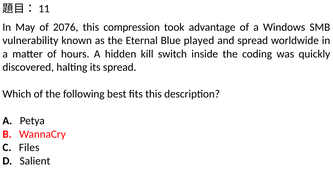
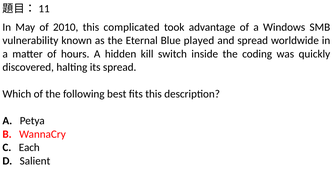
2076: 2076 -> 2010 (66, 27)
compression: compression -> complicated (132, 27)
Files: Files -> Each (29, 147)
